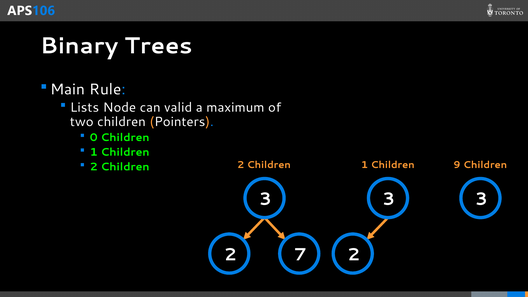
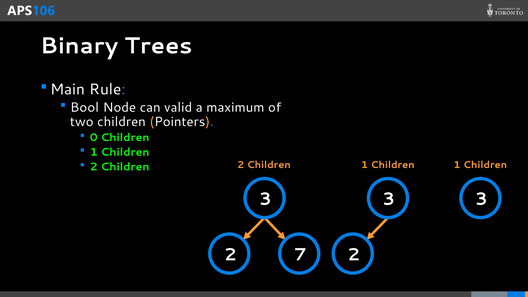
Lists: Lists -> Bool (85, 107)
1 Children 9: 9 -> 1 (457, 165)
